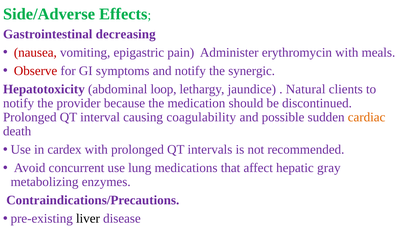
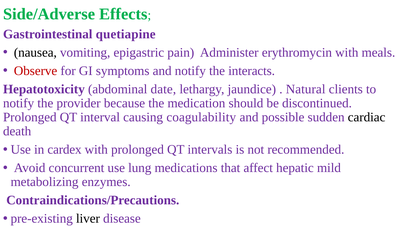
decreasing: decreasing -> quetiapine (126, 34)
nausea colour: red -> black (35, 53)
synergic: synergic -> interacts (252, 71)
loop: loop -> date (163, 89)
cardiac colour: orange -> black (367, 117)
gray: gray -> mild (329, 168)
